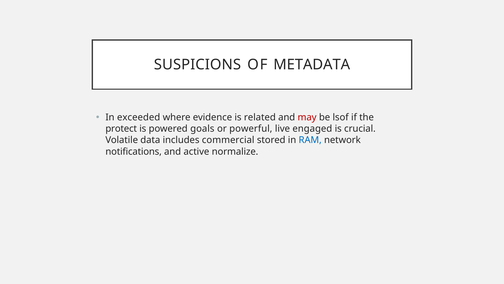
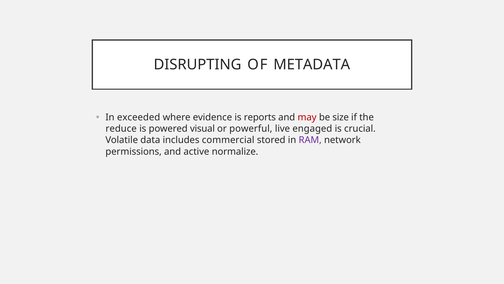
SUSPICIONS: SUSPICIONS -> DISRUPTING (198, 64)
related: related -> reports (260, 117)
lsof: lsof -> size (341, 117)
protect: protect -> reduce (121, 129)
goals: goals -> visual (202, 129)
RAM colour: blue -> purple (310, 140)
notifications: notifications -> permissions (134, 151)
